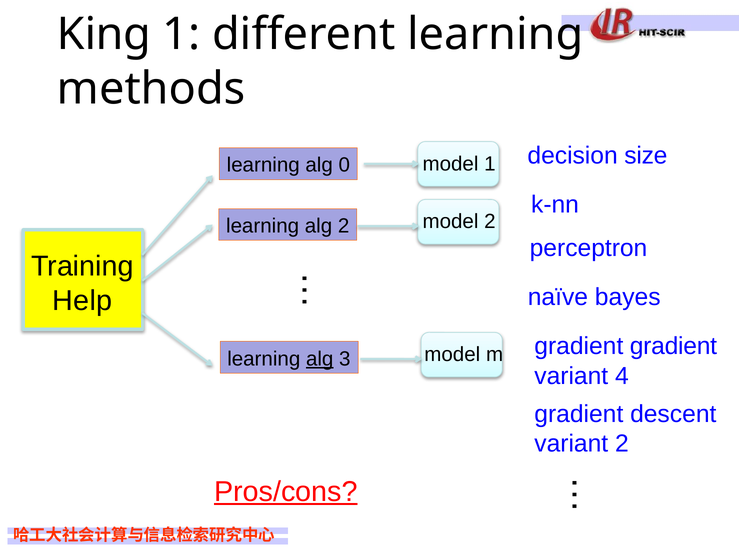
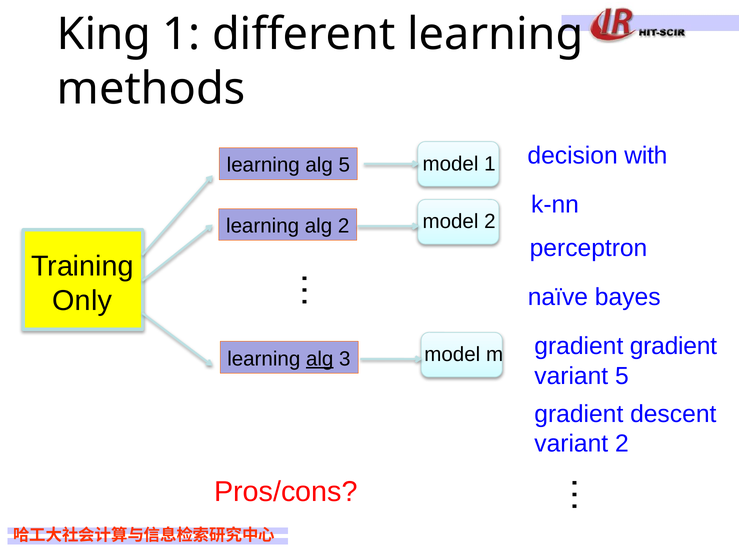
size: size -> with (646, 156)
alg 0: 0 -> 5 (344, 165)
Help: Help -> Only (82, 301)
variant 4: 4 -> 5 (622, 376)
Pros/cons underline: present -> none (286, 492)
